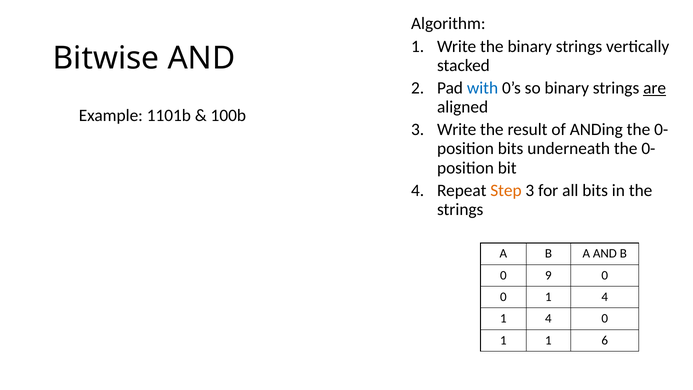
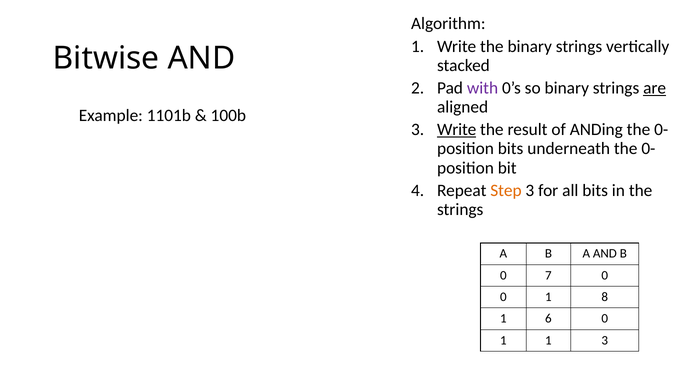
with colour: blue -> purple (483, 88)
Write underline: none -> present (457, 130)
9: 9 -> 7 (548, 275)
0 1 4: 4 -> 8 (605, 297)
4: 4 -> 6 (548, 318)
1 6: 6 -> 3 (605, 340)
